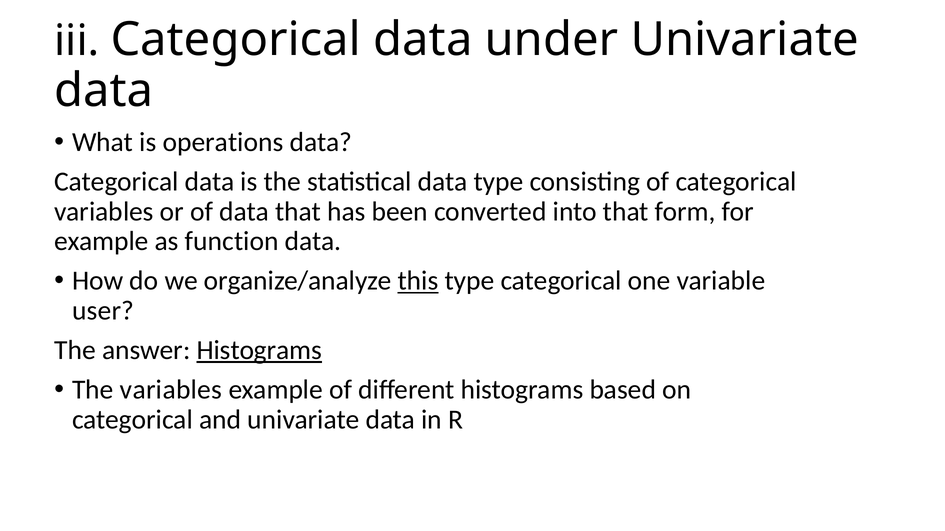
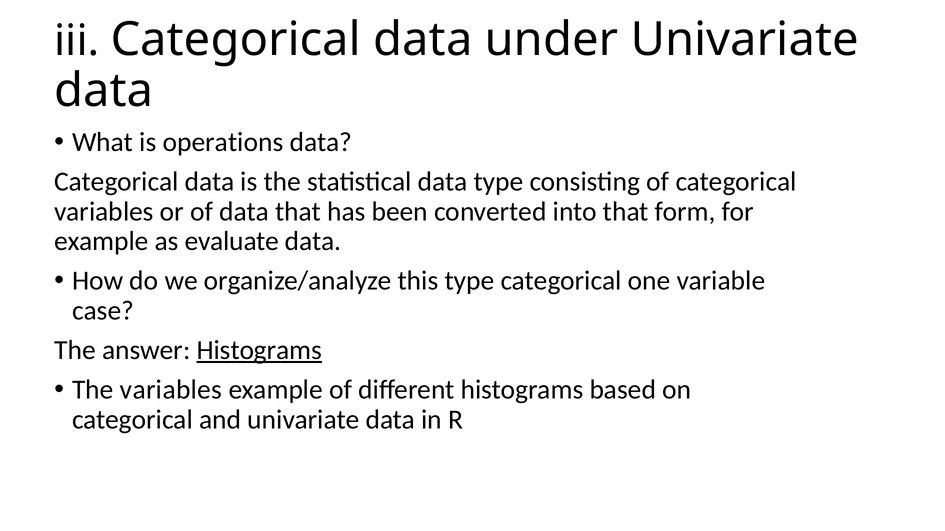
function: function -> evaluate (232, 241)
this underline: present -> none (418, 281)
user: user -> case (103, 311)
